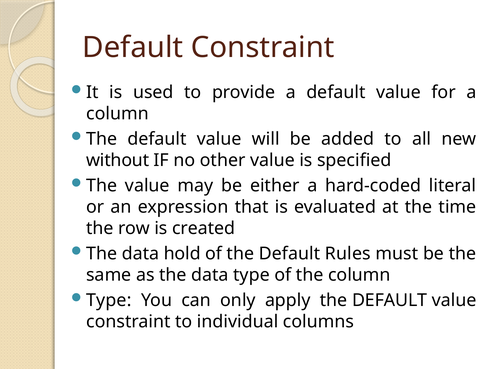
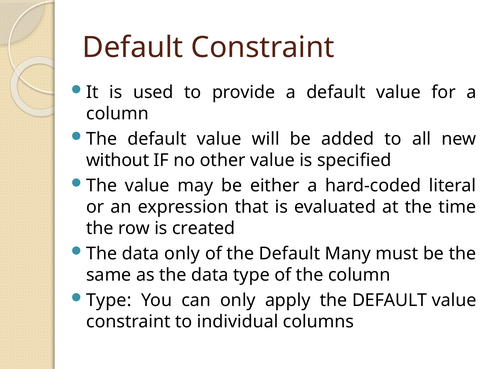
data hold: hold -> only (182, 254)
Rules: Rules -> Many (348, 254)
